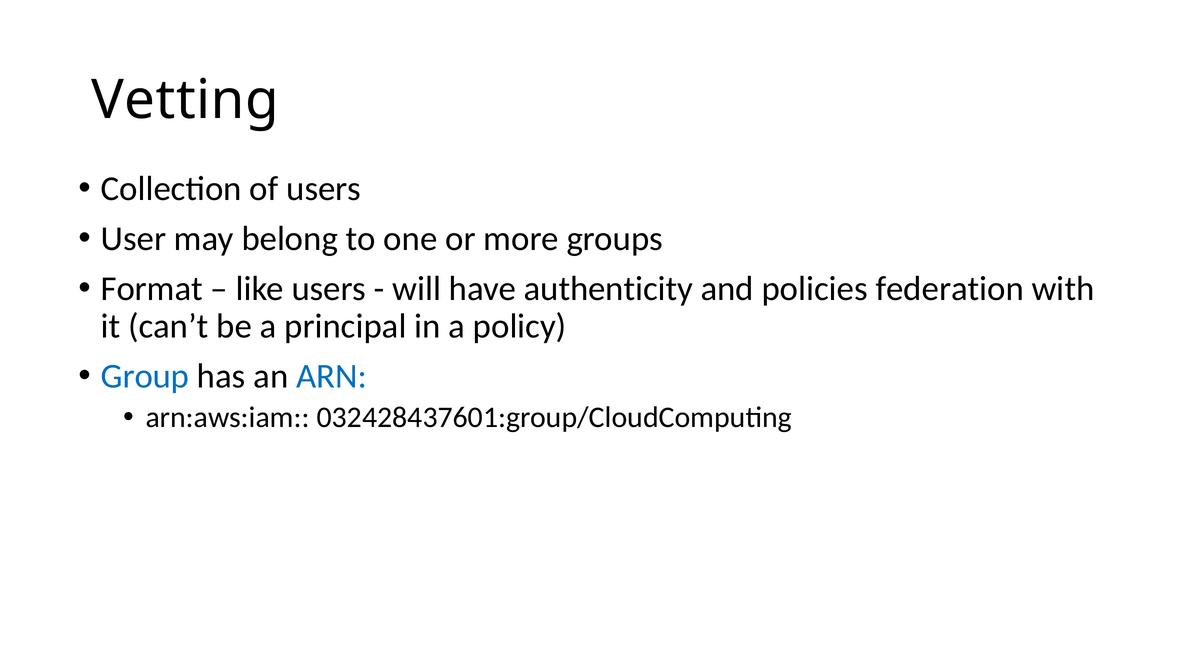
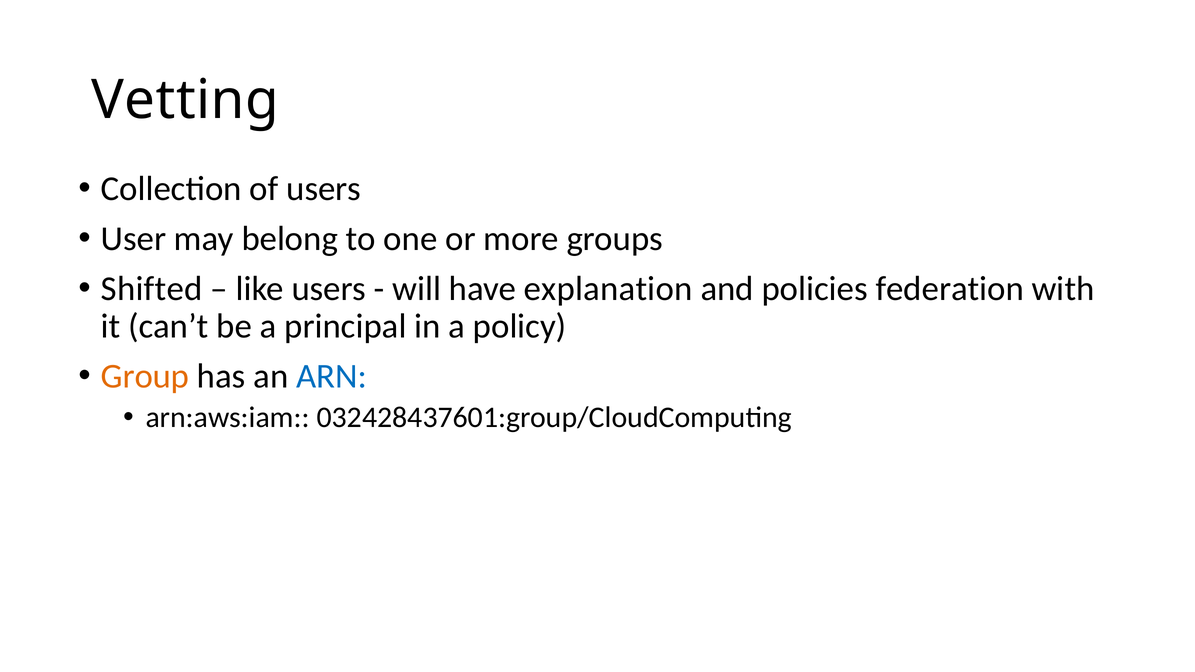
Format: Format -> Shifted (152, 289)
authenticity: authenticity -> explanation (608, 289)
Group colour: blue -> orange (145, 376)
